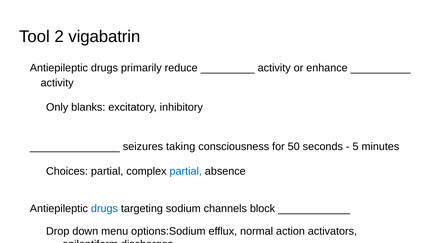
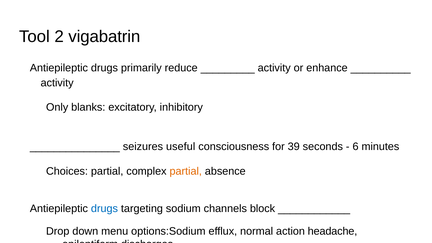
taking: taking -> useful (181, 147)
50: 50 -> 39 (294, 147)
5: 5 -> 6 (356, 147)
partial colour: blue -> orange (186, 171)
activators: activators -> headache (333, 231)
